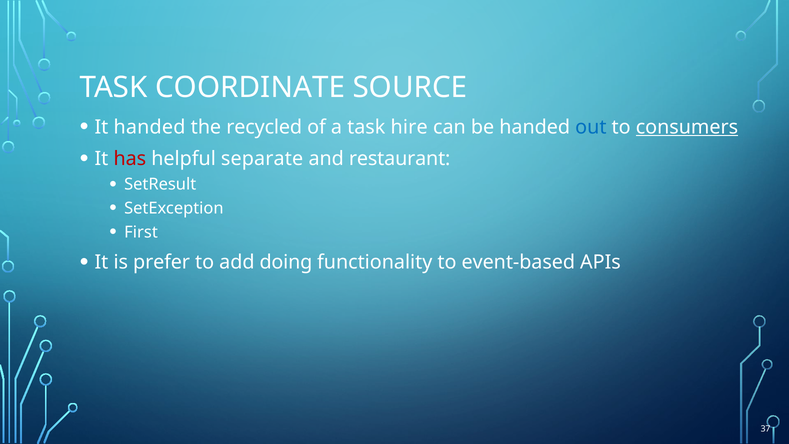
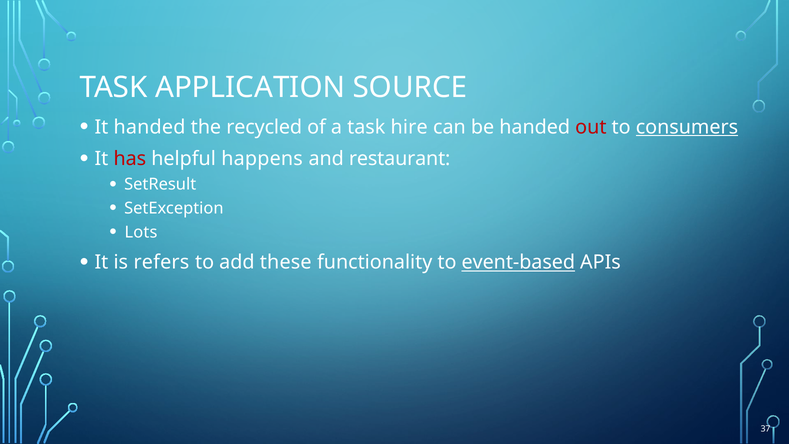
COORDINATE: COORDINATE -> APPLICATION (250, 88)
out colour: blue -> red (591, 127)
separate: separate -> happens (262, 159)
First: First -> Lots (141, 232)
prefer: prefer -> refers (161, 262)
doing: doing -> these (286, 262)
event-based underline: none -> present (518, 262)
